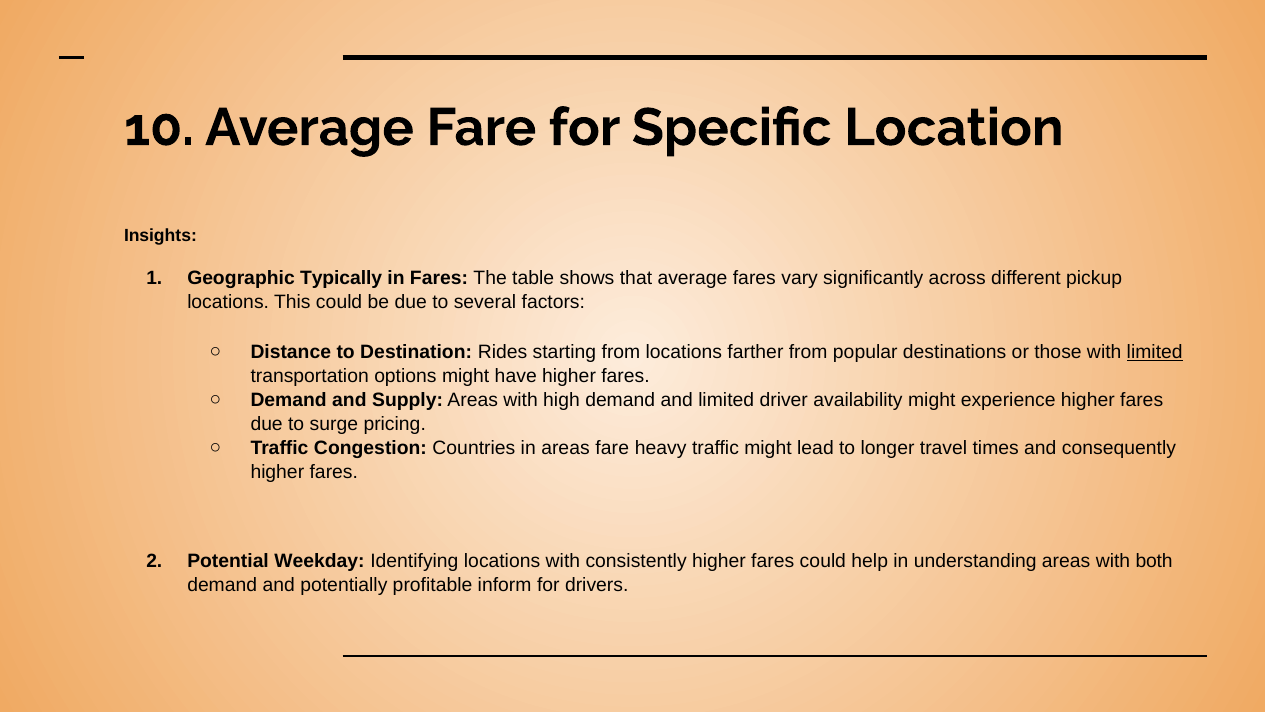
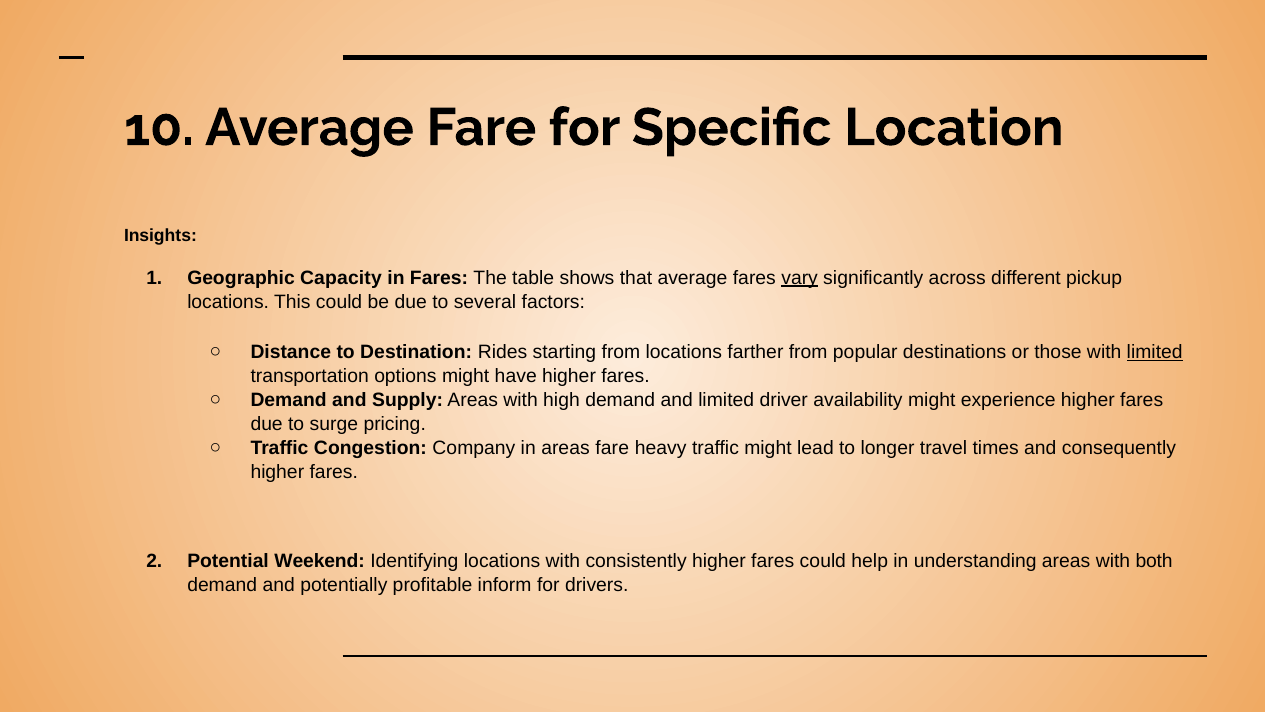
Typically: Typically -> Capacity (341, 278)
vary underline: none -> present (800, 278)
Countries: Countries -> Company (474, 448)
Weekday: Weekday -> Weekend (320, 561)
